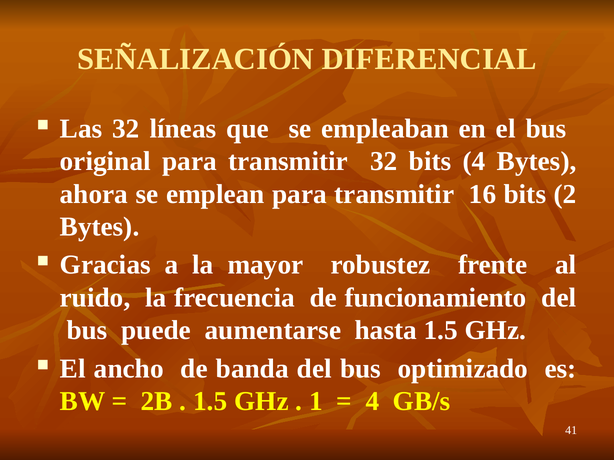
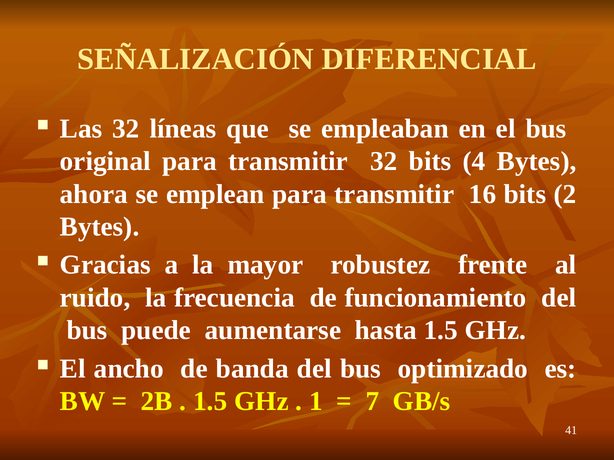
4: 4 -> 7 (372, 402)
